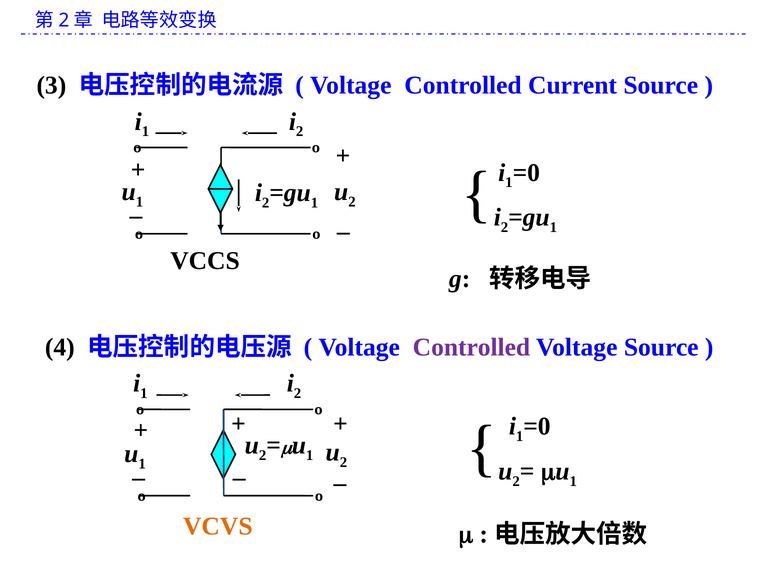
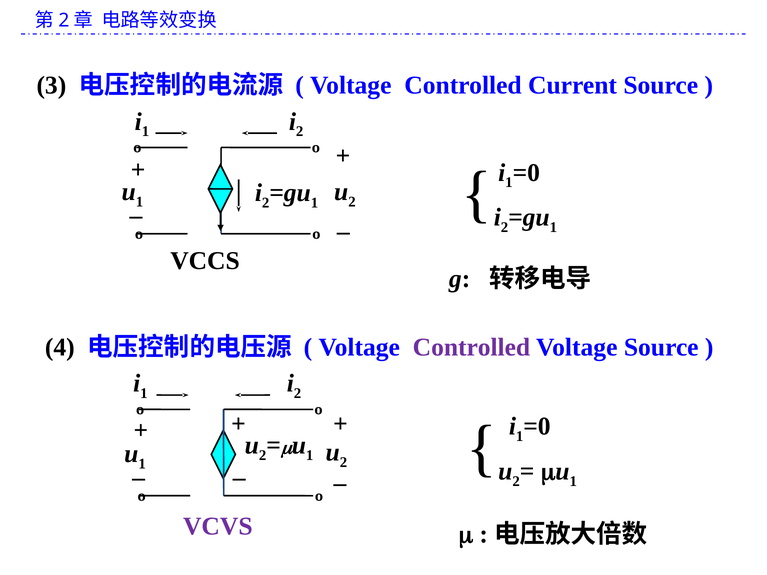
VCVS colour: orange -> purple (218, 526)
